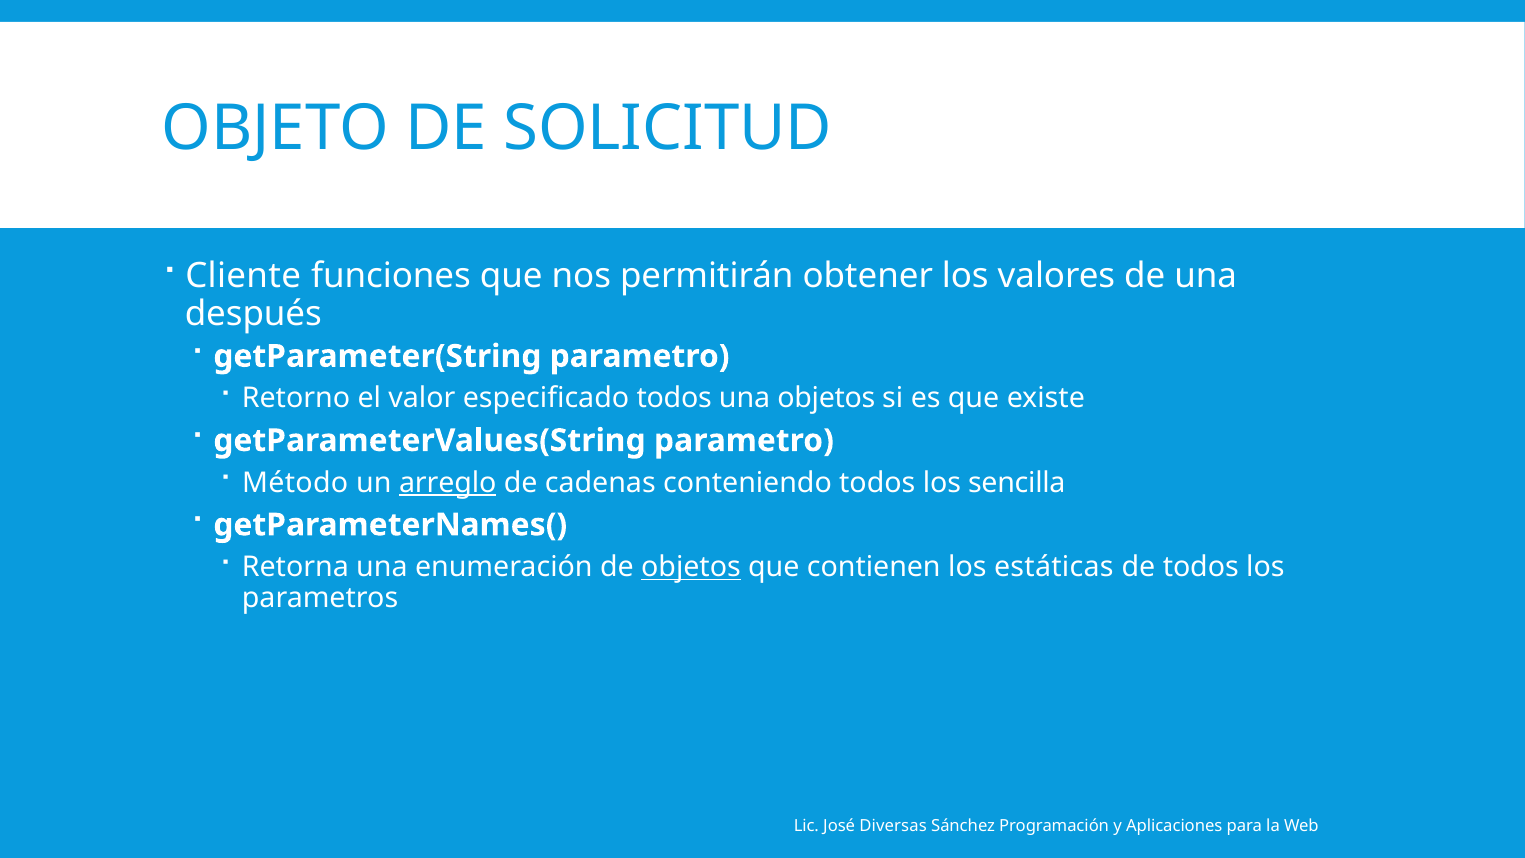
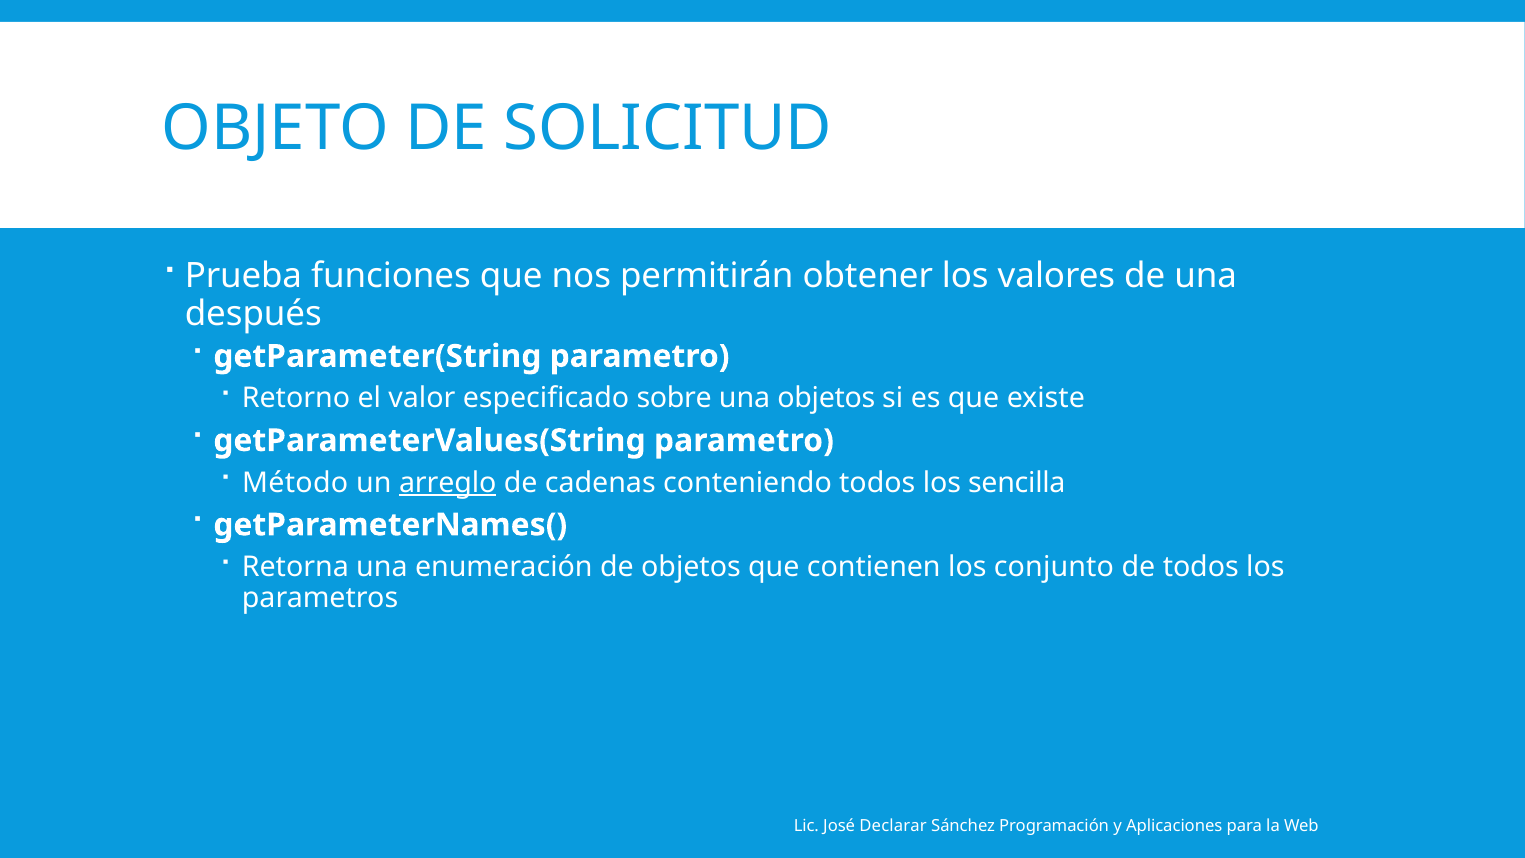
Cliente: Cliente -> Prueba (243, 276)
especificado todos: todos -> sobre (674, 398)
objetos underline: present -> none (691, 567)
estáticas: estáticas -> conjunto (1054, 567)
Diversas: Diversas -> Declarar (893, 826)
